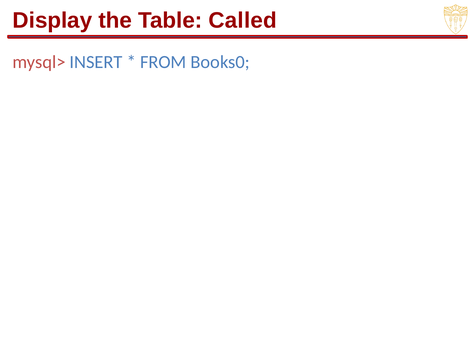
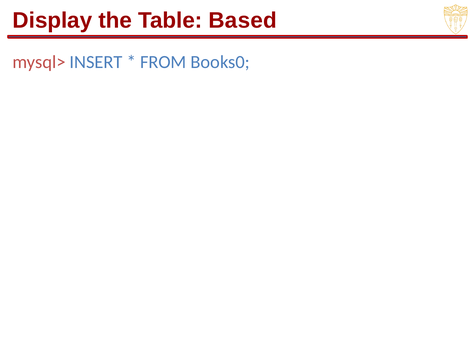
Called: Called -> Based (243, 21)
